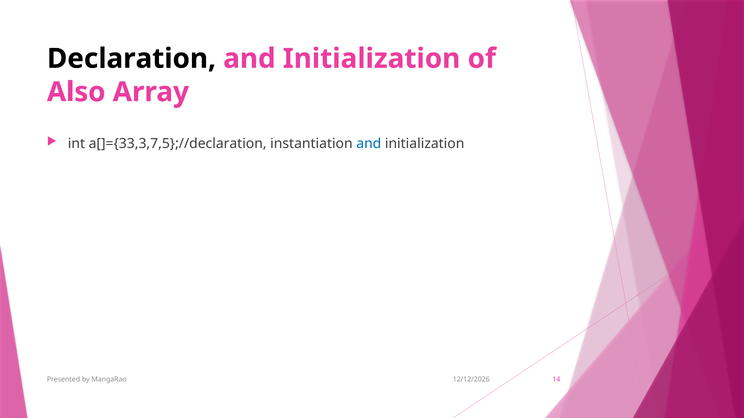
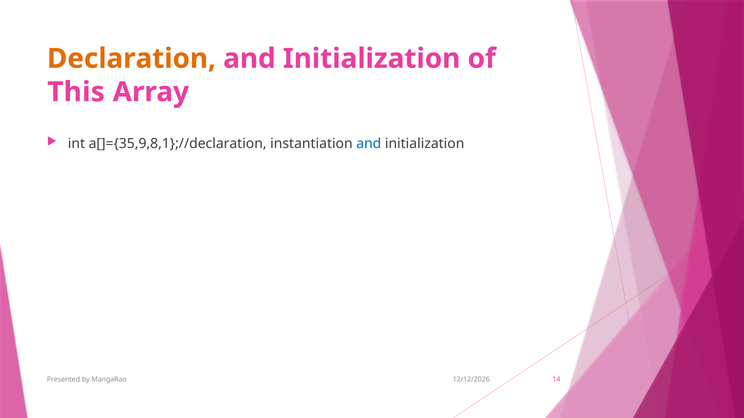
Declaration colour: black -> orange (131, 59)
Also: Also -> This (76, 92)
a[]={33,3,7,5};//declaration: a[]={33,3,7,5};//declaration -> a[]={35,9,8,1};//declaration (178, 144)
